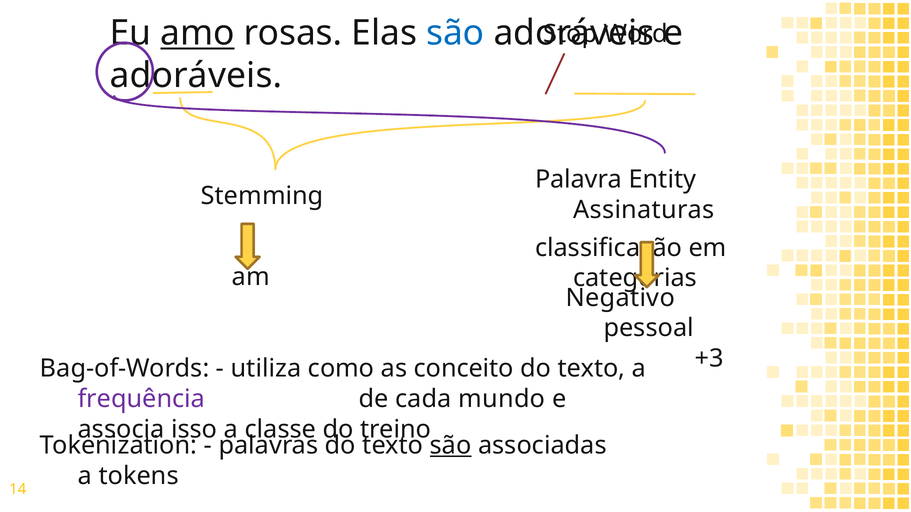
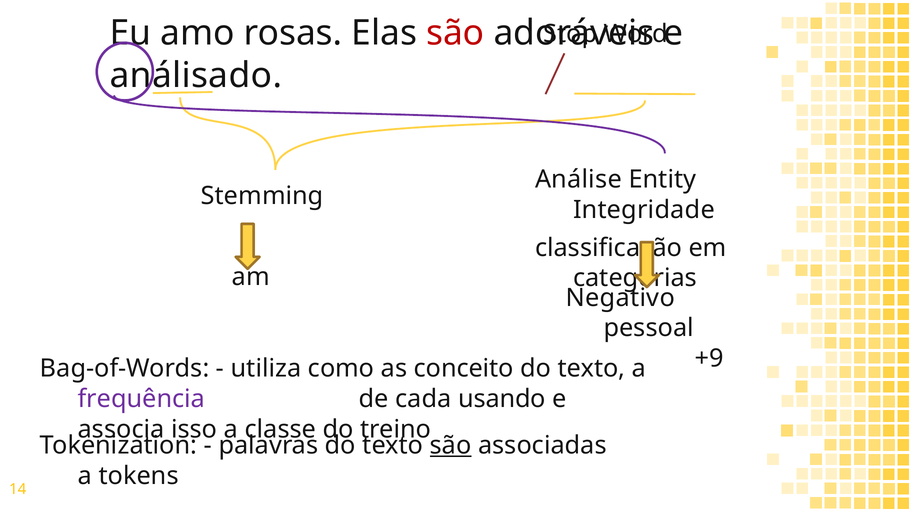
amo underline: present -> none (198, 33)
são colour: blue -> red (455, 33)
adoráveis: adoráveis -> análisado (196, 76)
Palavra: Palavra -> Análise (578, 180)
Assinaturas: Assinaturas -> Integridade (644, 210)
+3: +3 -> +9 (709, 359)
mundo: mundo -> usando (502, 399)
